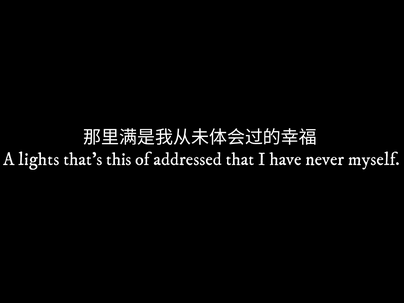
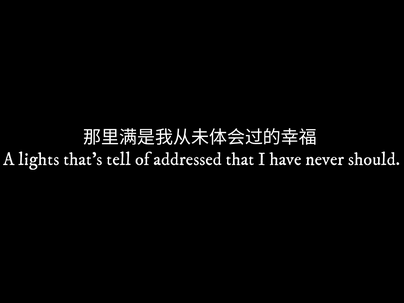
this: this -> tell (119, 159)
myself: myself -> should (374, 159)
